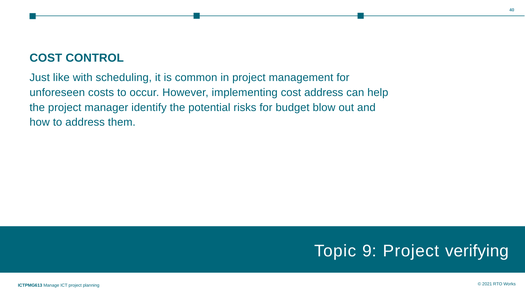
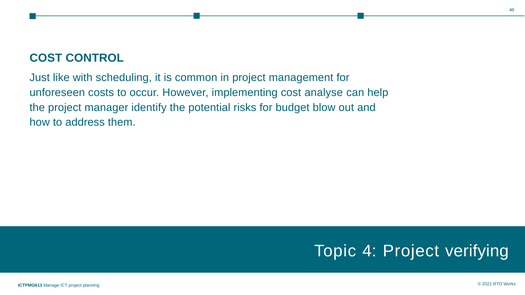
cost address: address -> analyse (324, 93)
9: 9 -> 4 (369, 251)
